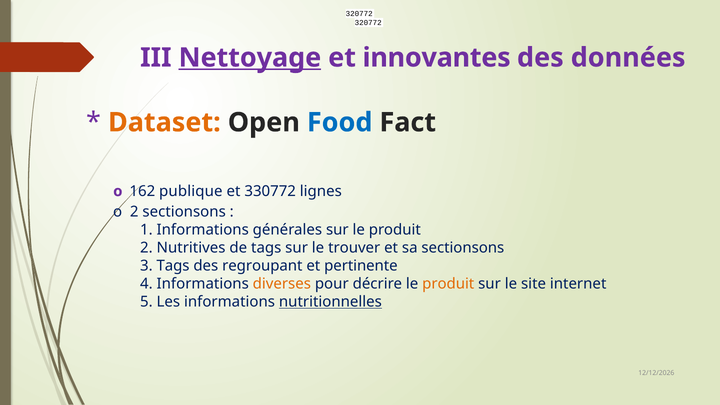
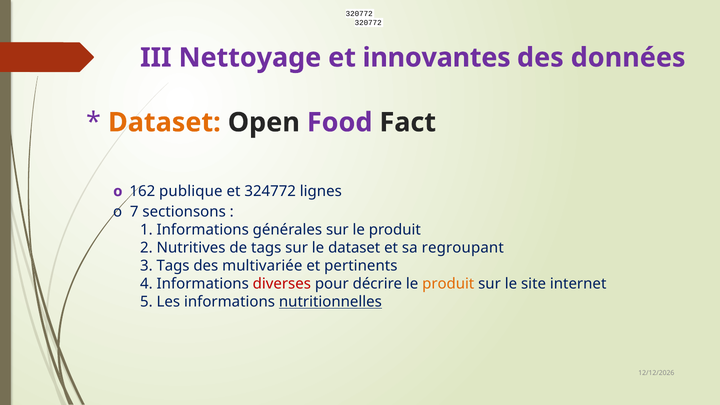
Nettoyage underline: present -> none (250, 58)
Food colour: blue -> purple (340, 122)
330772: 330772 -> 324772 (270, 191)
o 2: 2 -> 7 (134, 212)
le trouver: trouver -> dataset (354, 248)
sa sectionsons: sectionsons -> regroupant (463, 248)
regroupant: regroupant -> multivariée (262, 266)
pertinente: pertinente -> pertinents (361, 266)
diverses colour: orange -> red (282, 284)
